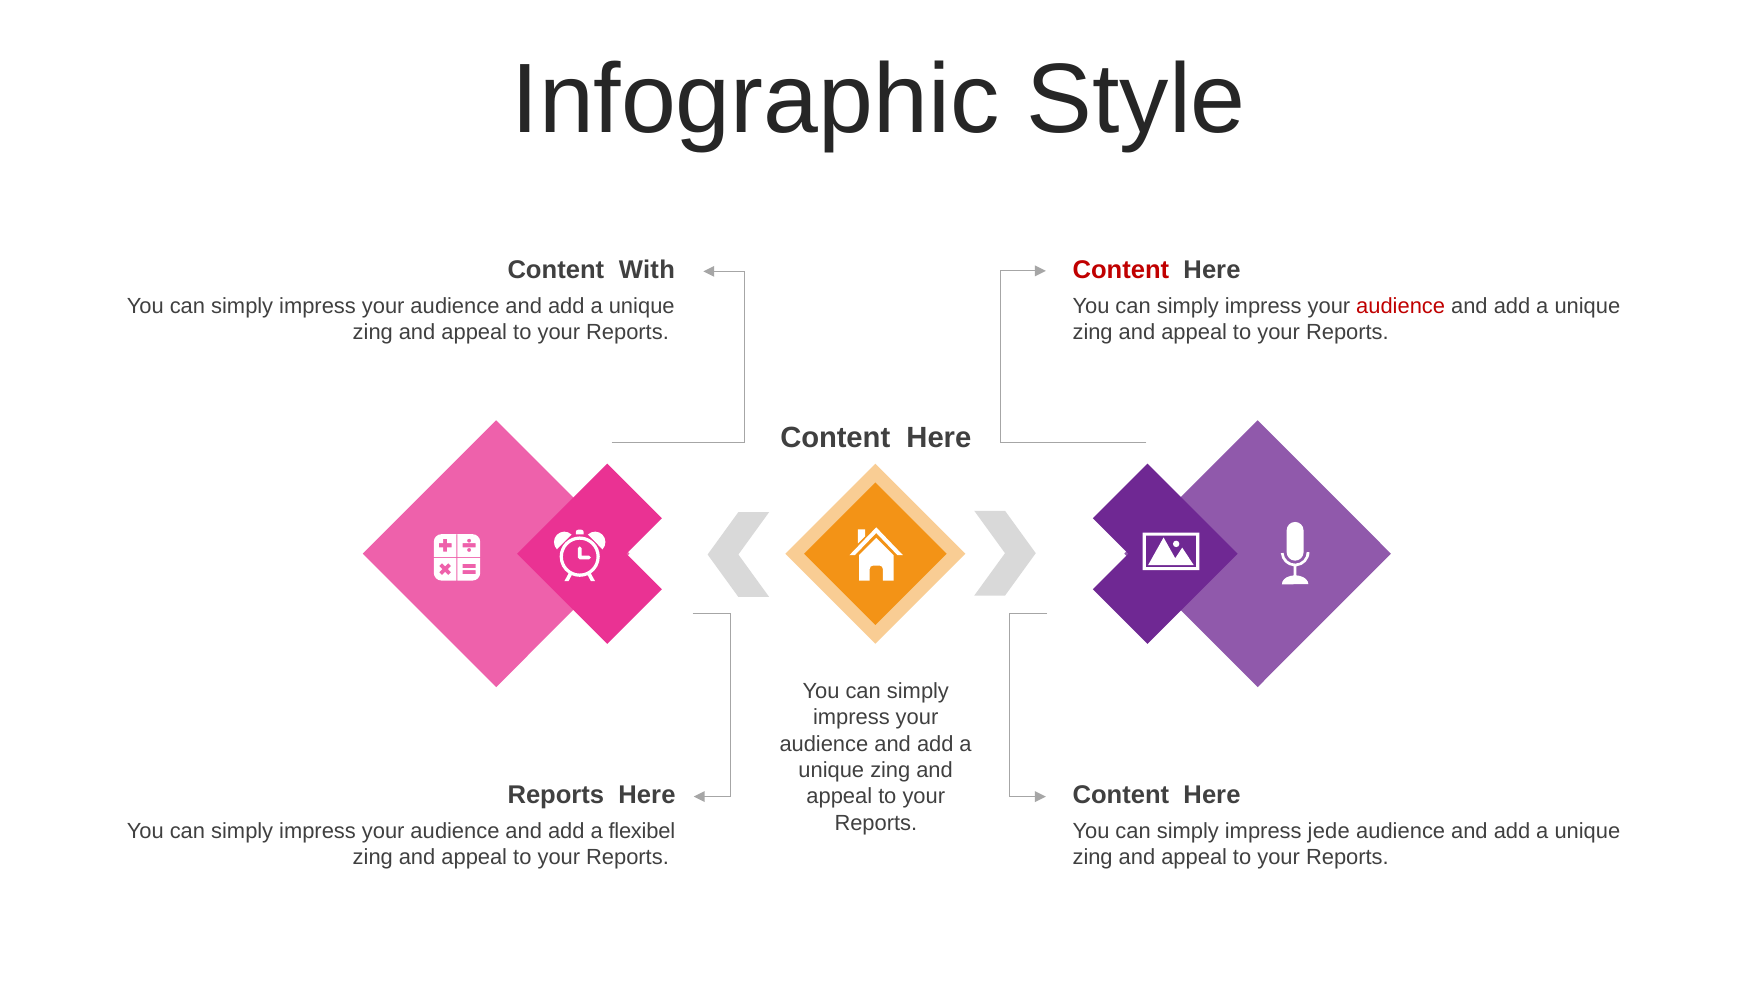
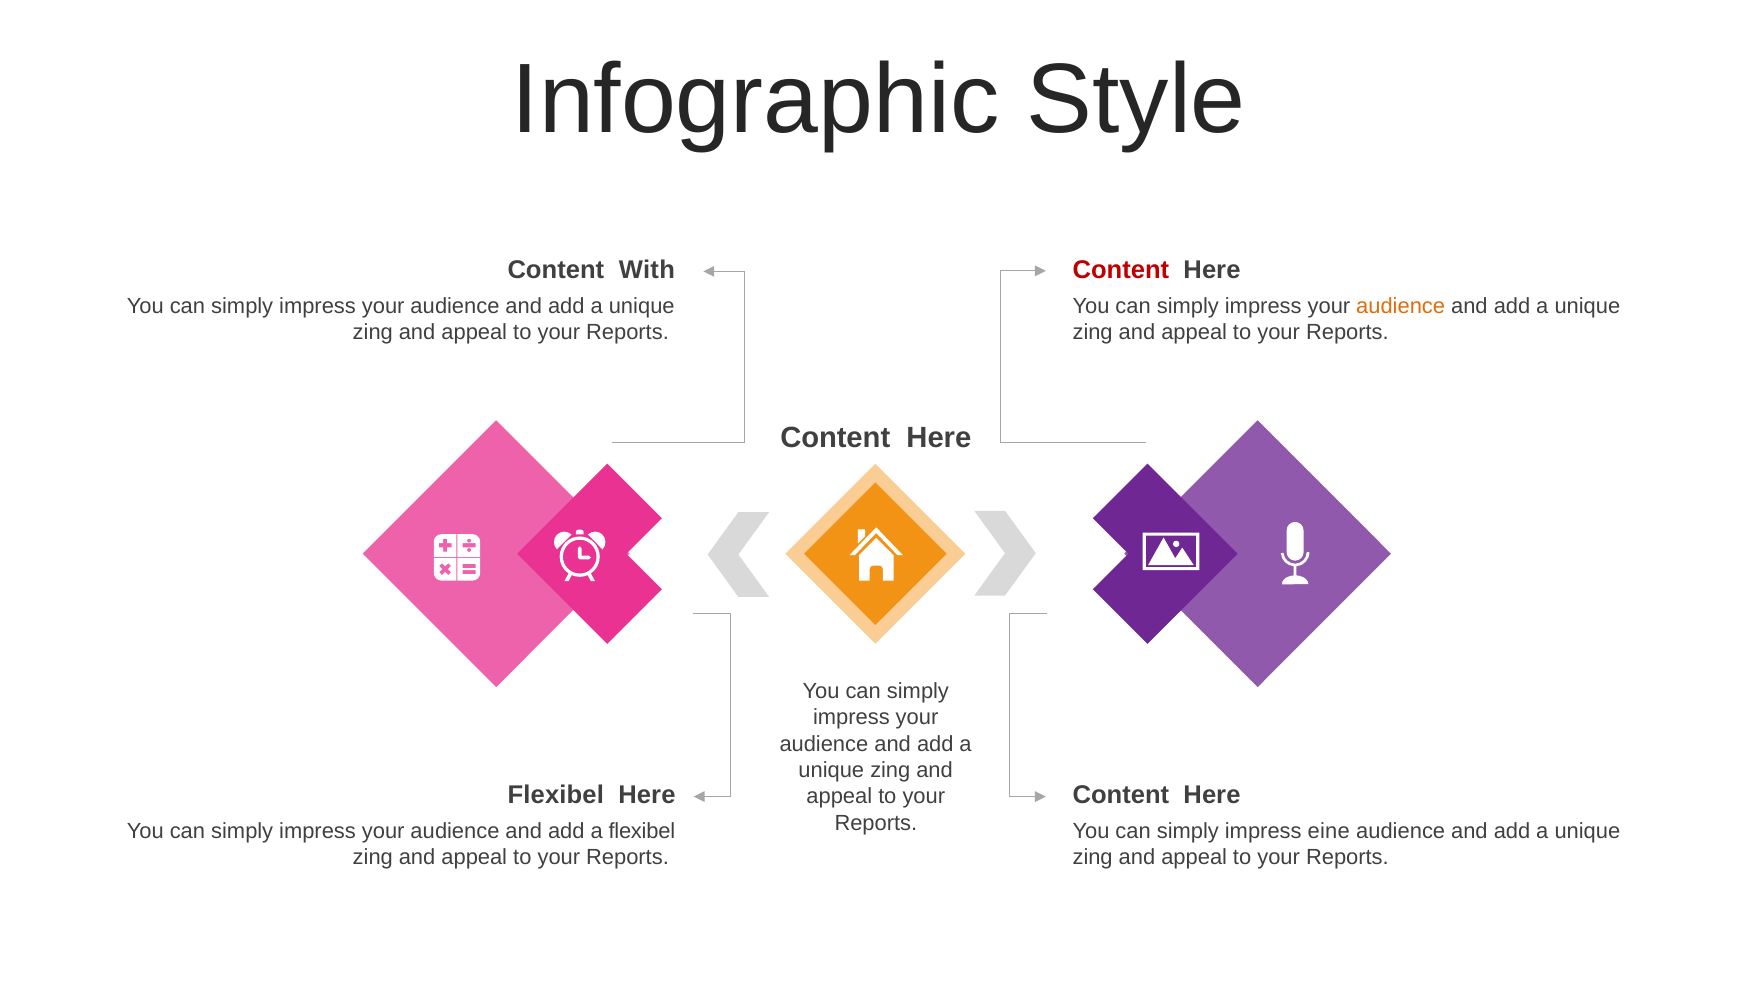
audience colour: red -> orange (1401, 306)
Reports: Reports -> Flexibel (556, 795)
jede: jede -> eine (1329, 831)
